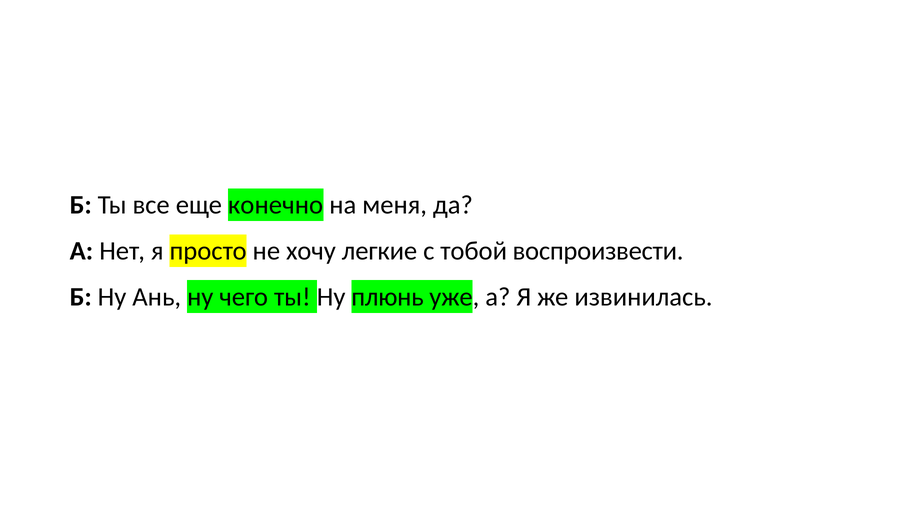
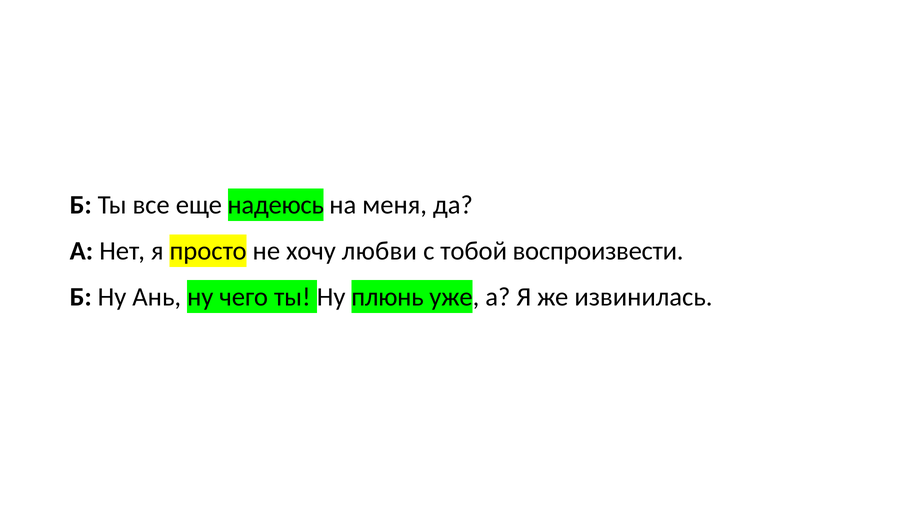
конечно: конечно -> надеюсь (276, 205)
легкие: легкие -> любви (379, 251)
